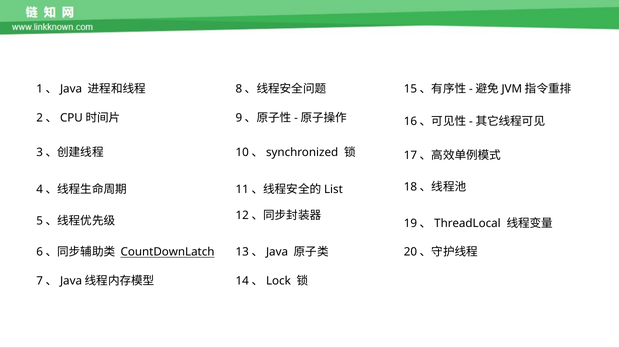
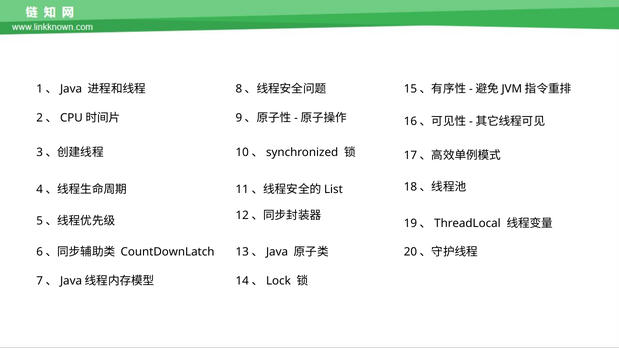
CountDownLatch underline: present -> none (168, 252)
